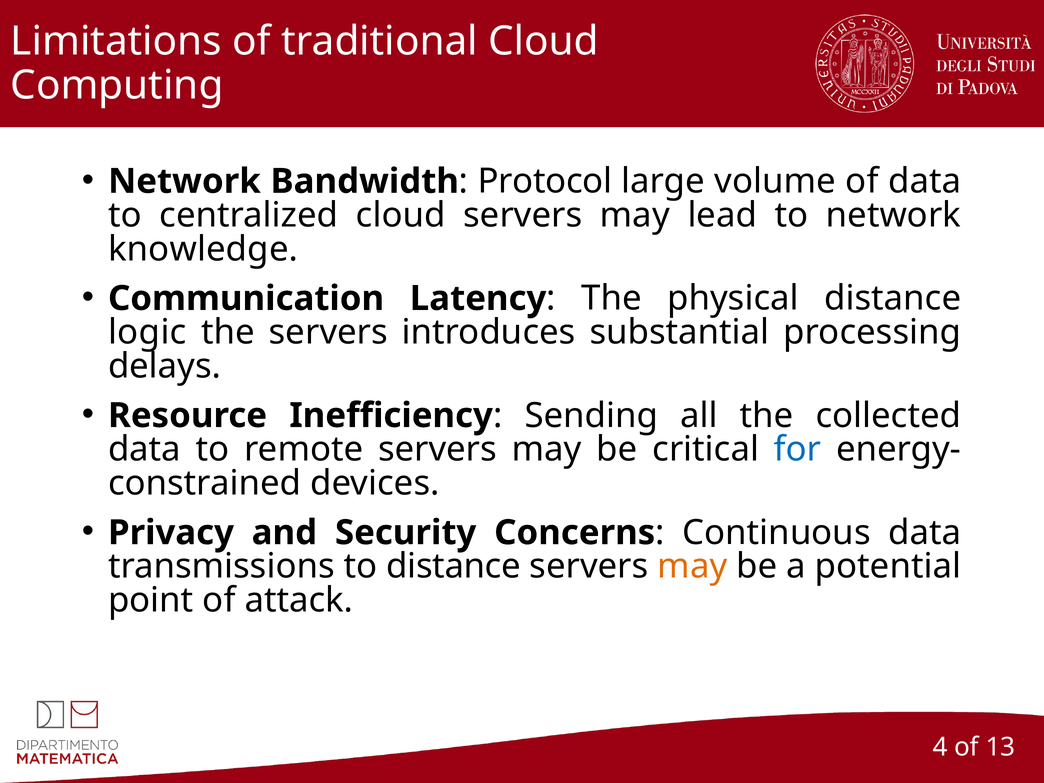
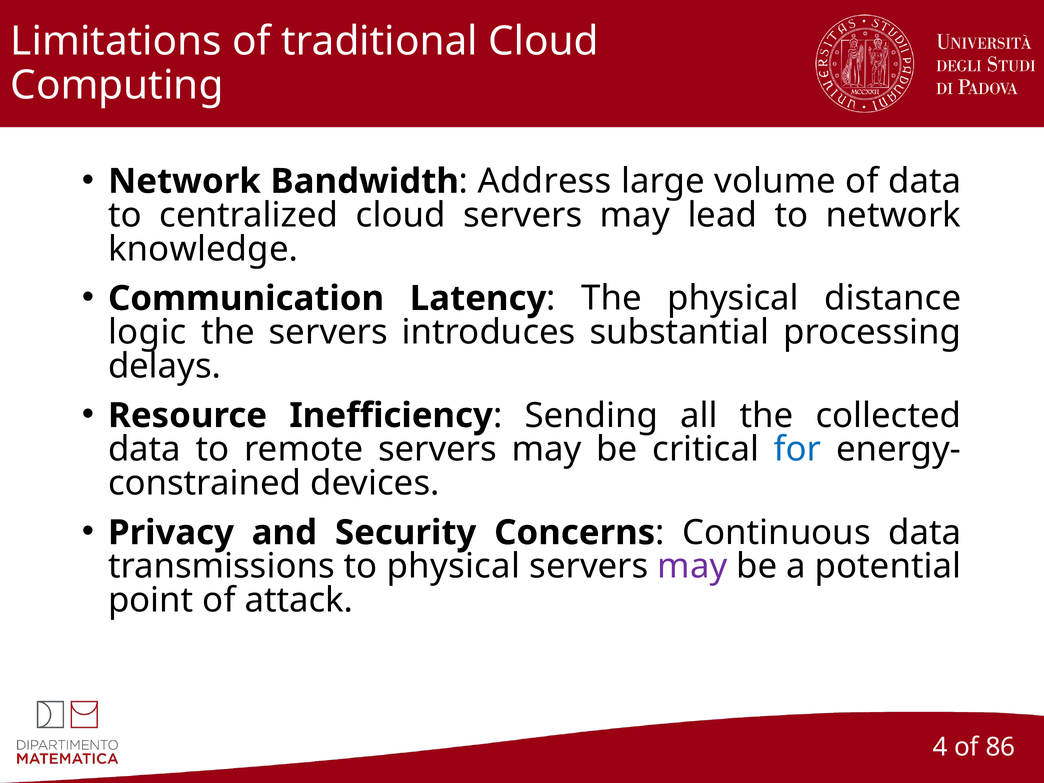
Protocol: Protocol -> Address (545, 181)
to distance: distance -> physical (453, 566)
may colour: orange -> purple (692, 566)
13: 13 -> 86 (1000, 747)
